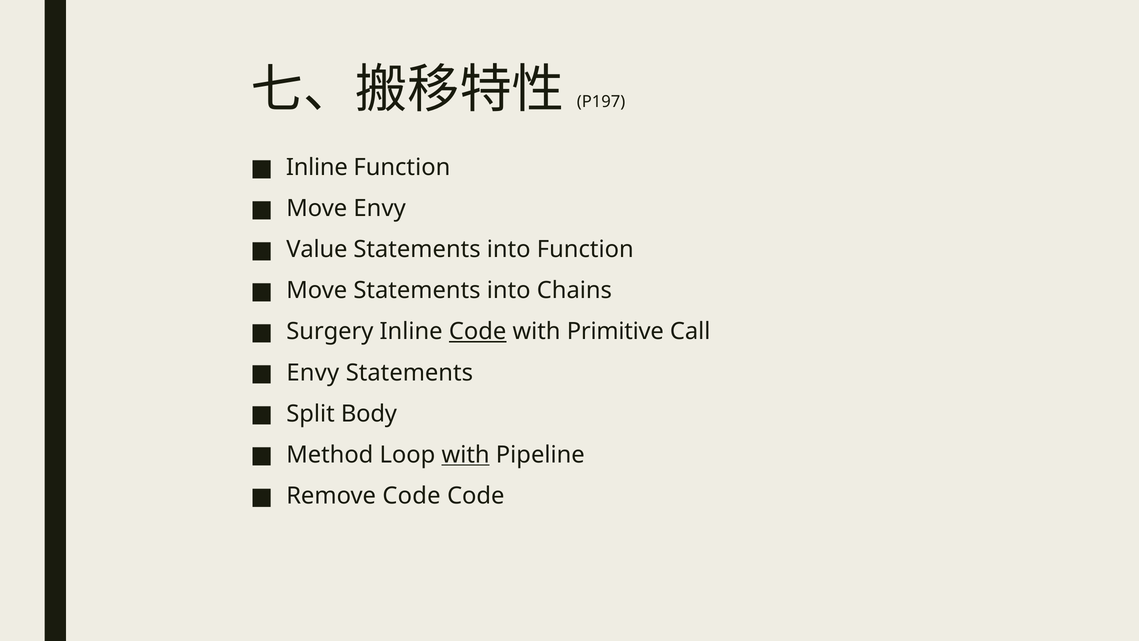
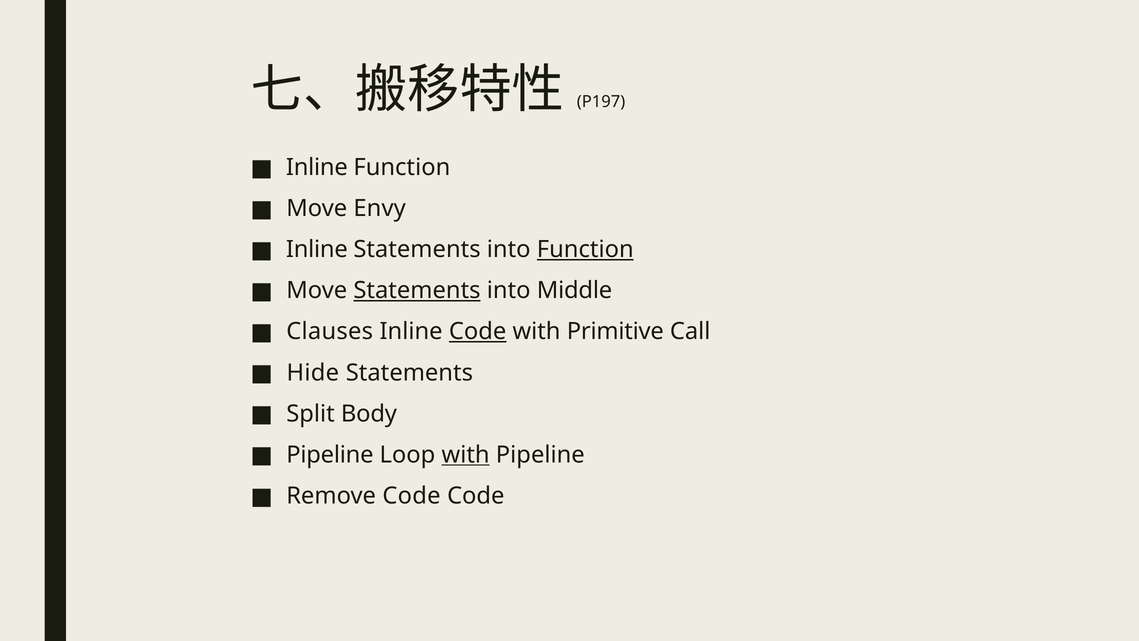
Value: Value -> Inline (317, 249)
Function underline: none -> present (585, 249)
Statements underline: none -> present (417, 290)
Chains: Chains -> Middle (575, 290)
Surgery: Surgery -> Clauses (330, 331)
Envy: Envy -> Hide (313, 373)
Method: Method -> Pipeline (330, 455)
